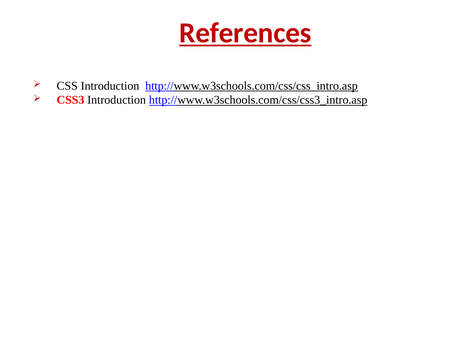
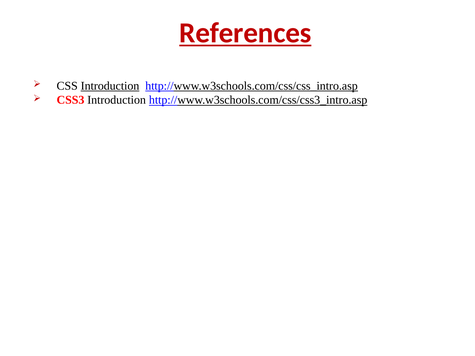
Introduction underline: none -> present (110, 86)
